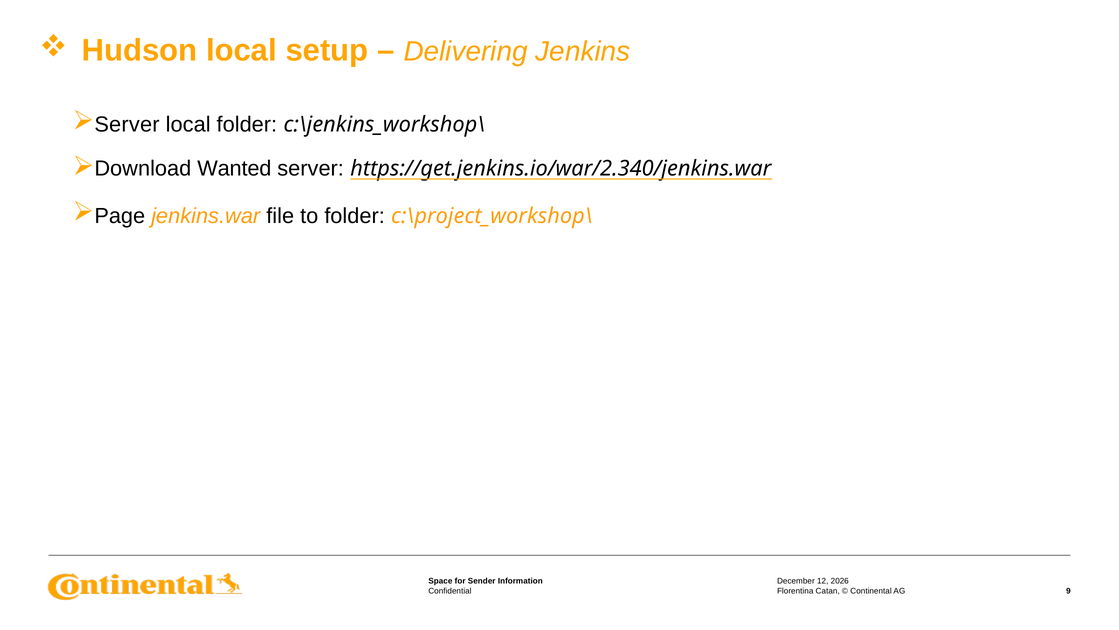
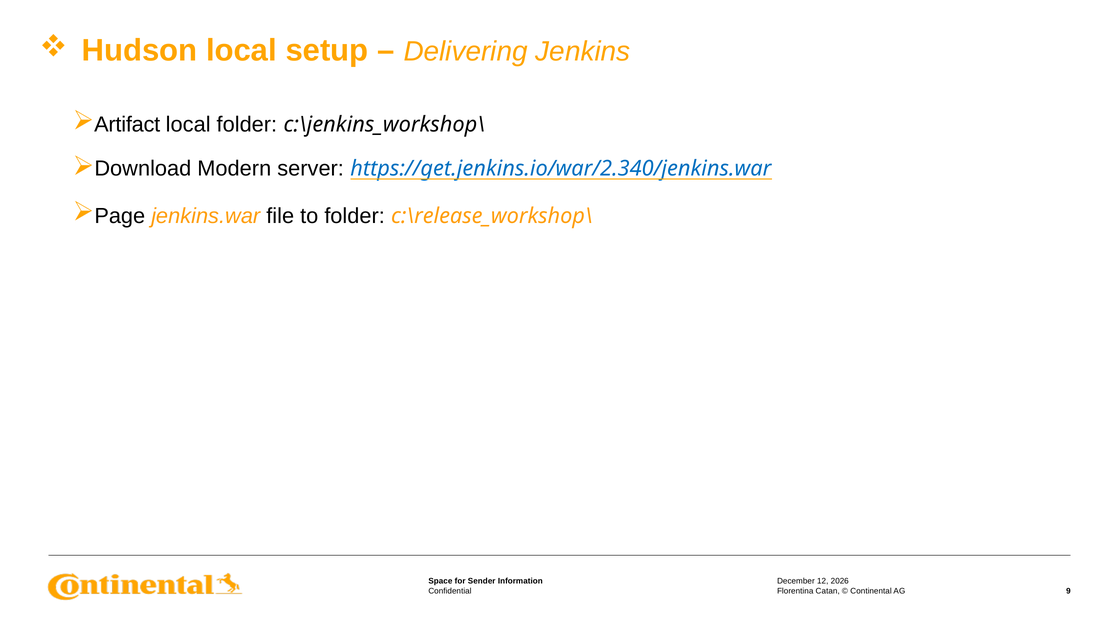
Server: Server -> Artifact (127, 125)
Wanted: Wanted -> Modern (234, 169)
https://get.jenkins.io/war/2.340/jenkins.war colour: black -> blue (561, 169)
c:\project_workshop\: c:\project_workshop\ -> c:\release_workshop\ (492, 216)
